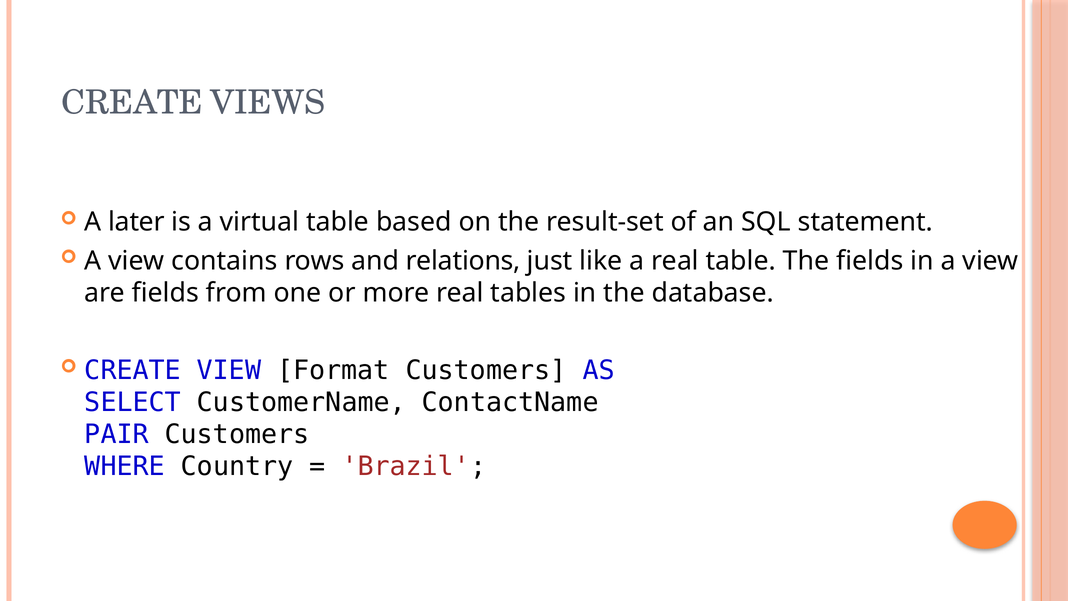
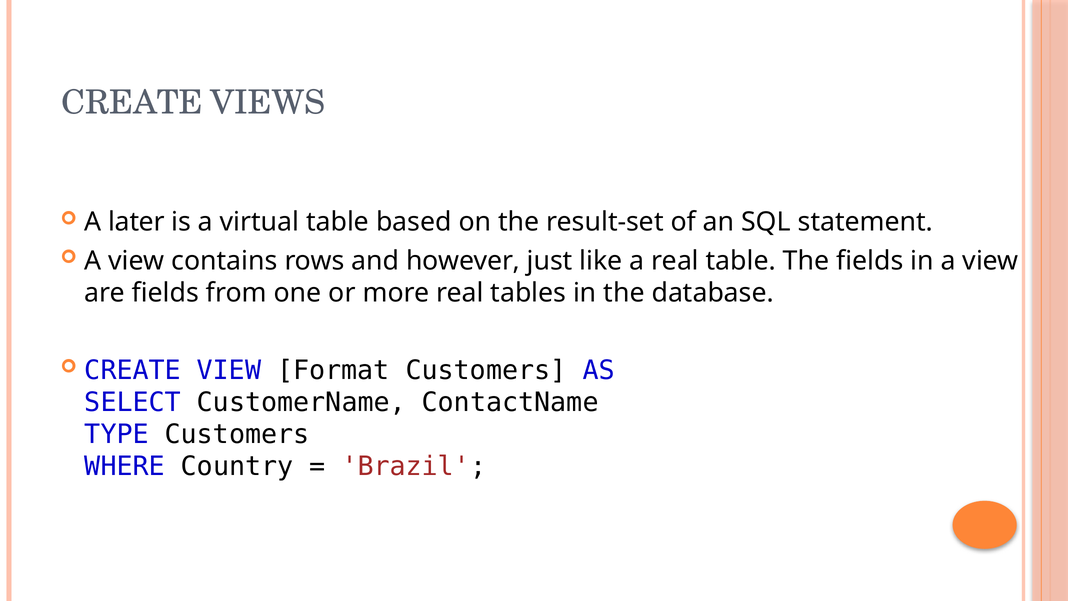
relations: relations -> however (463, 261)
PAIR: PAIR -> TYPE (117, 434)
